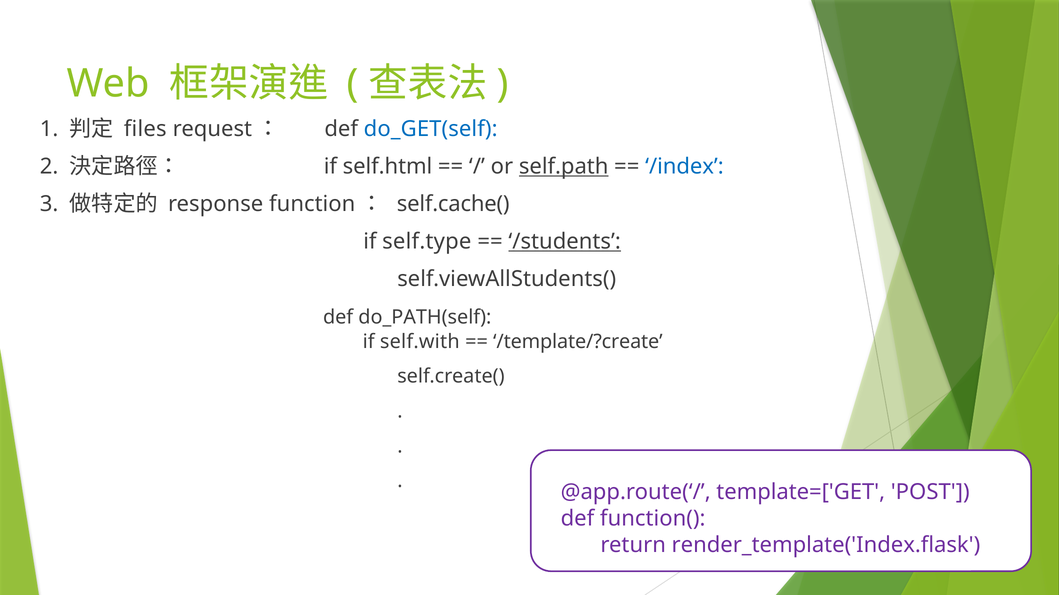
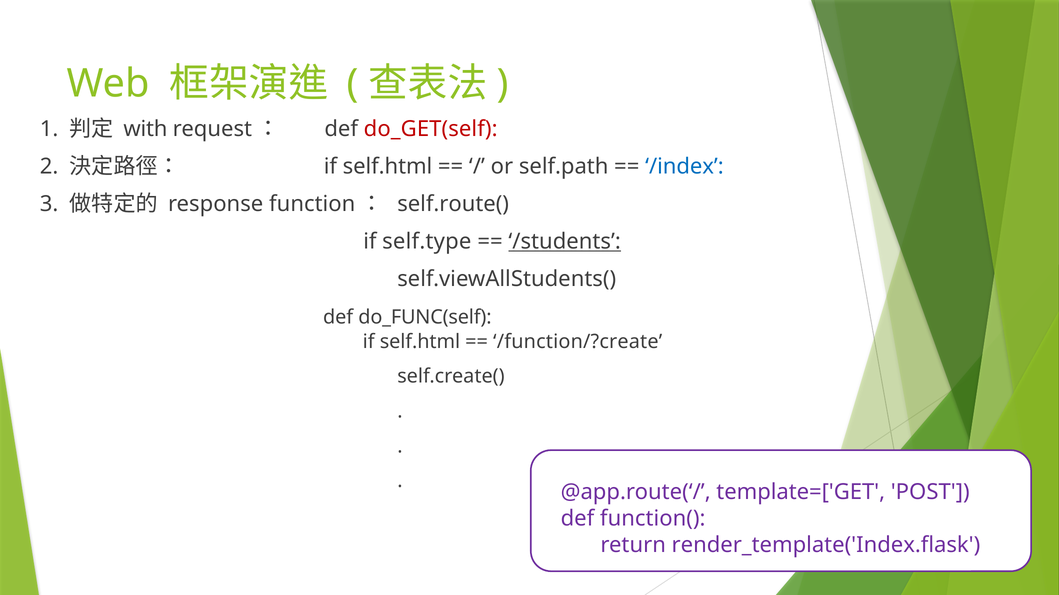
files: files -> with (145, 129)
do_GET(self colour: blue -> red (431, 129)
self.path underline: present -> none (564, 167)
self.cache(: self.cache( -> self.route( (453, 204)
do_PATH(self: do_PATH(self -> do_FUNC(self (425, 318)
self.with: self.with -> self.html (420, 342)
/template/?create: /template/?create -> /function/?create (578, 342)
